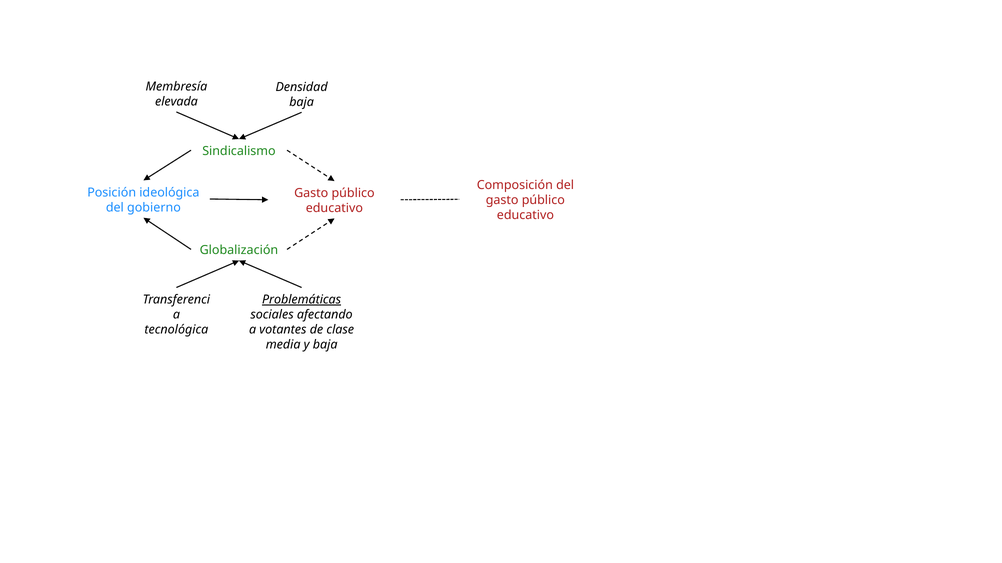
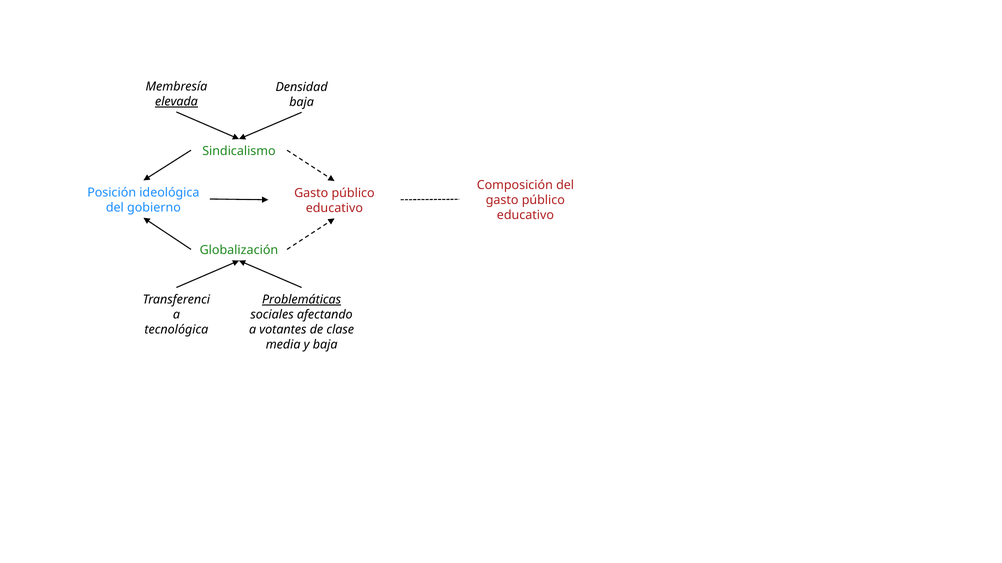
elevada underline: none -> present (176, 102)
